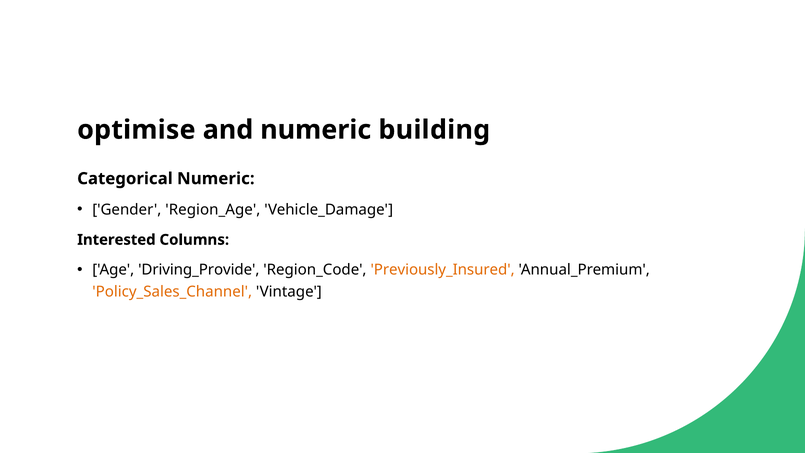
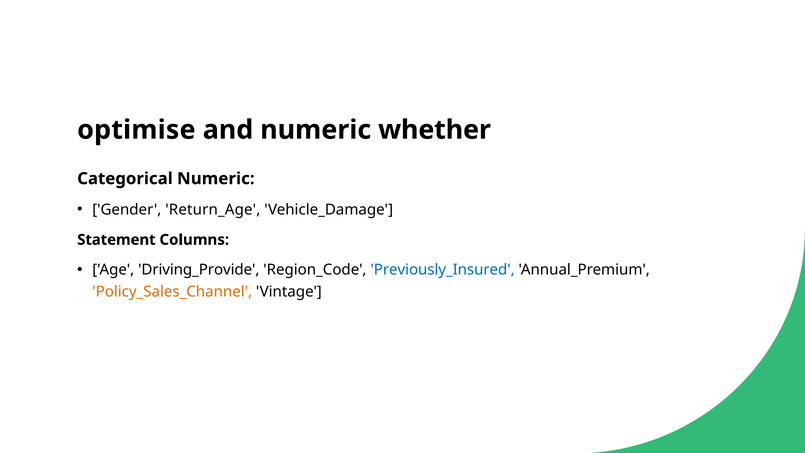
building: building -> whether (435, 130)
Region_Age: Region_Age -> Return_Age (213, 210)
Interested: Interested -> Statement (116, 240)
Previously_Insured colour: orange -> blue (443, 270)
